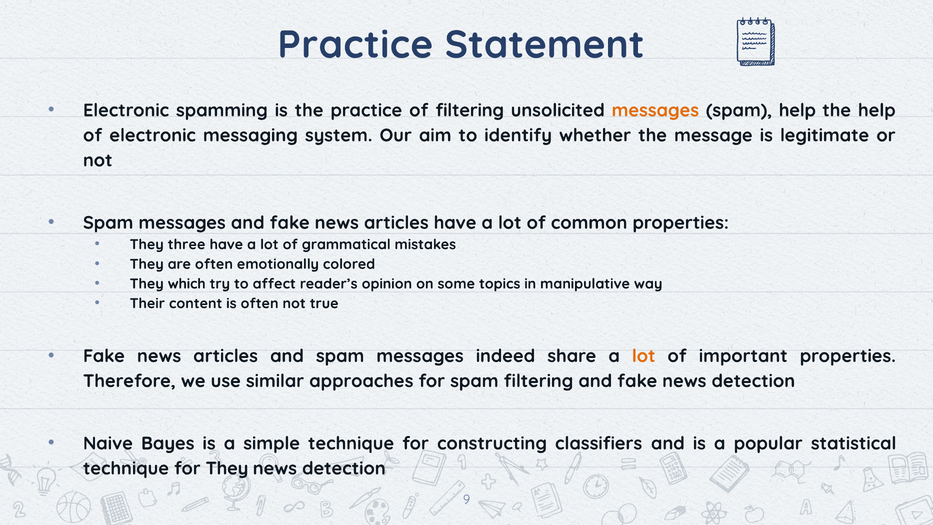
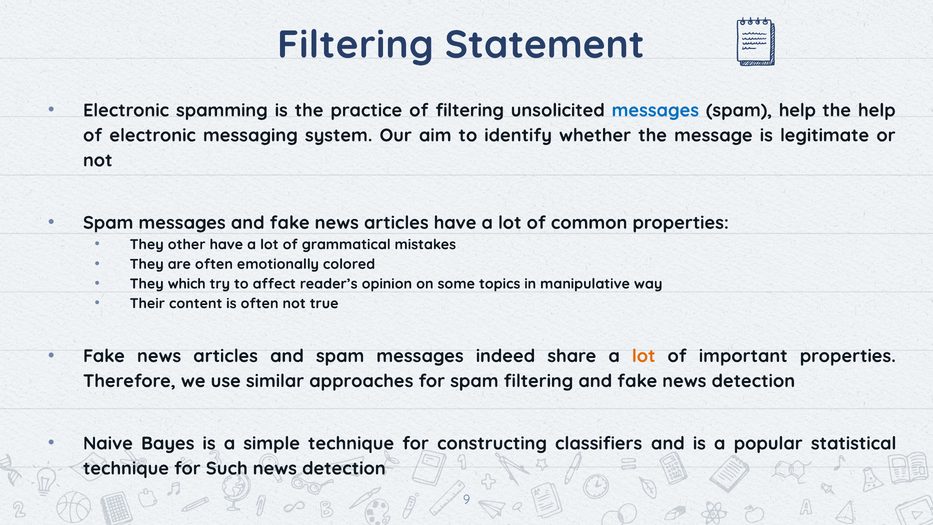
Practice: Practice -> Filtering (355, 45)
messages colour: orange -> blue (655, 110)
three: three -> other (187, 244)
for They: They -> Such (227, 468)
